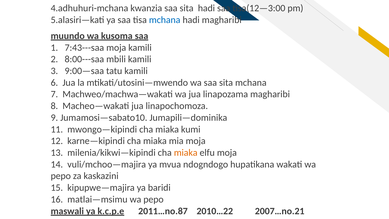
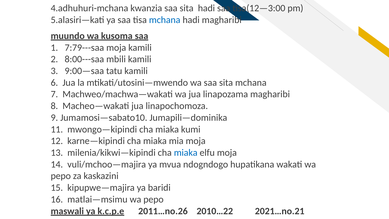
7:43---saa: 7:43---saa -> 7:79---saa (84, 48)
miaka colour: orange -> blue (186, 153)
2011…no.87: 2011…no.87 -> 2011…no.26 (163, 211)
2007…no.21: 2007…no.21 -> 2021…no.21 (280, 211)
